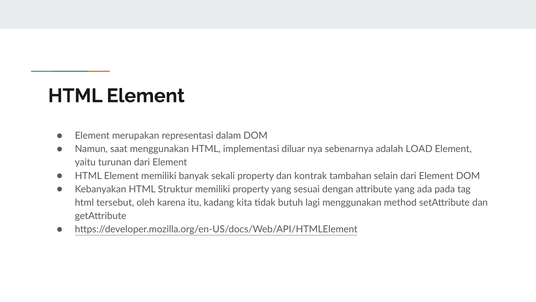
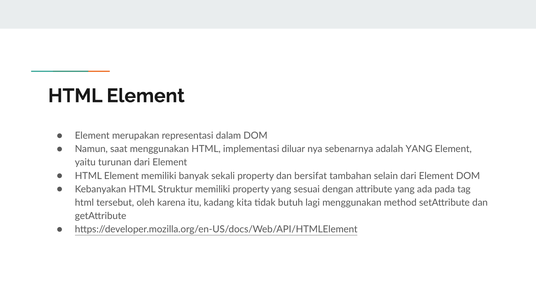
adalah LOAD: LOAD -> YANG (419, 149)
kontrak: kontrak -> bersifat (311, 176)
